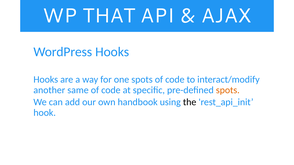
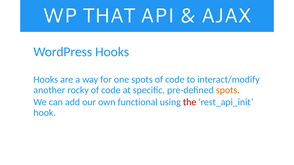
same: same -> rocky (78, 90)
handbook: handbook -> functional (138, 102)
the colour: black -> red (190, 102)
